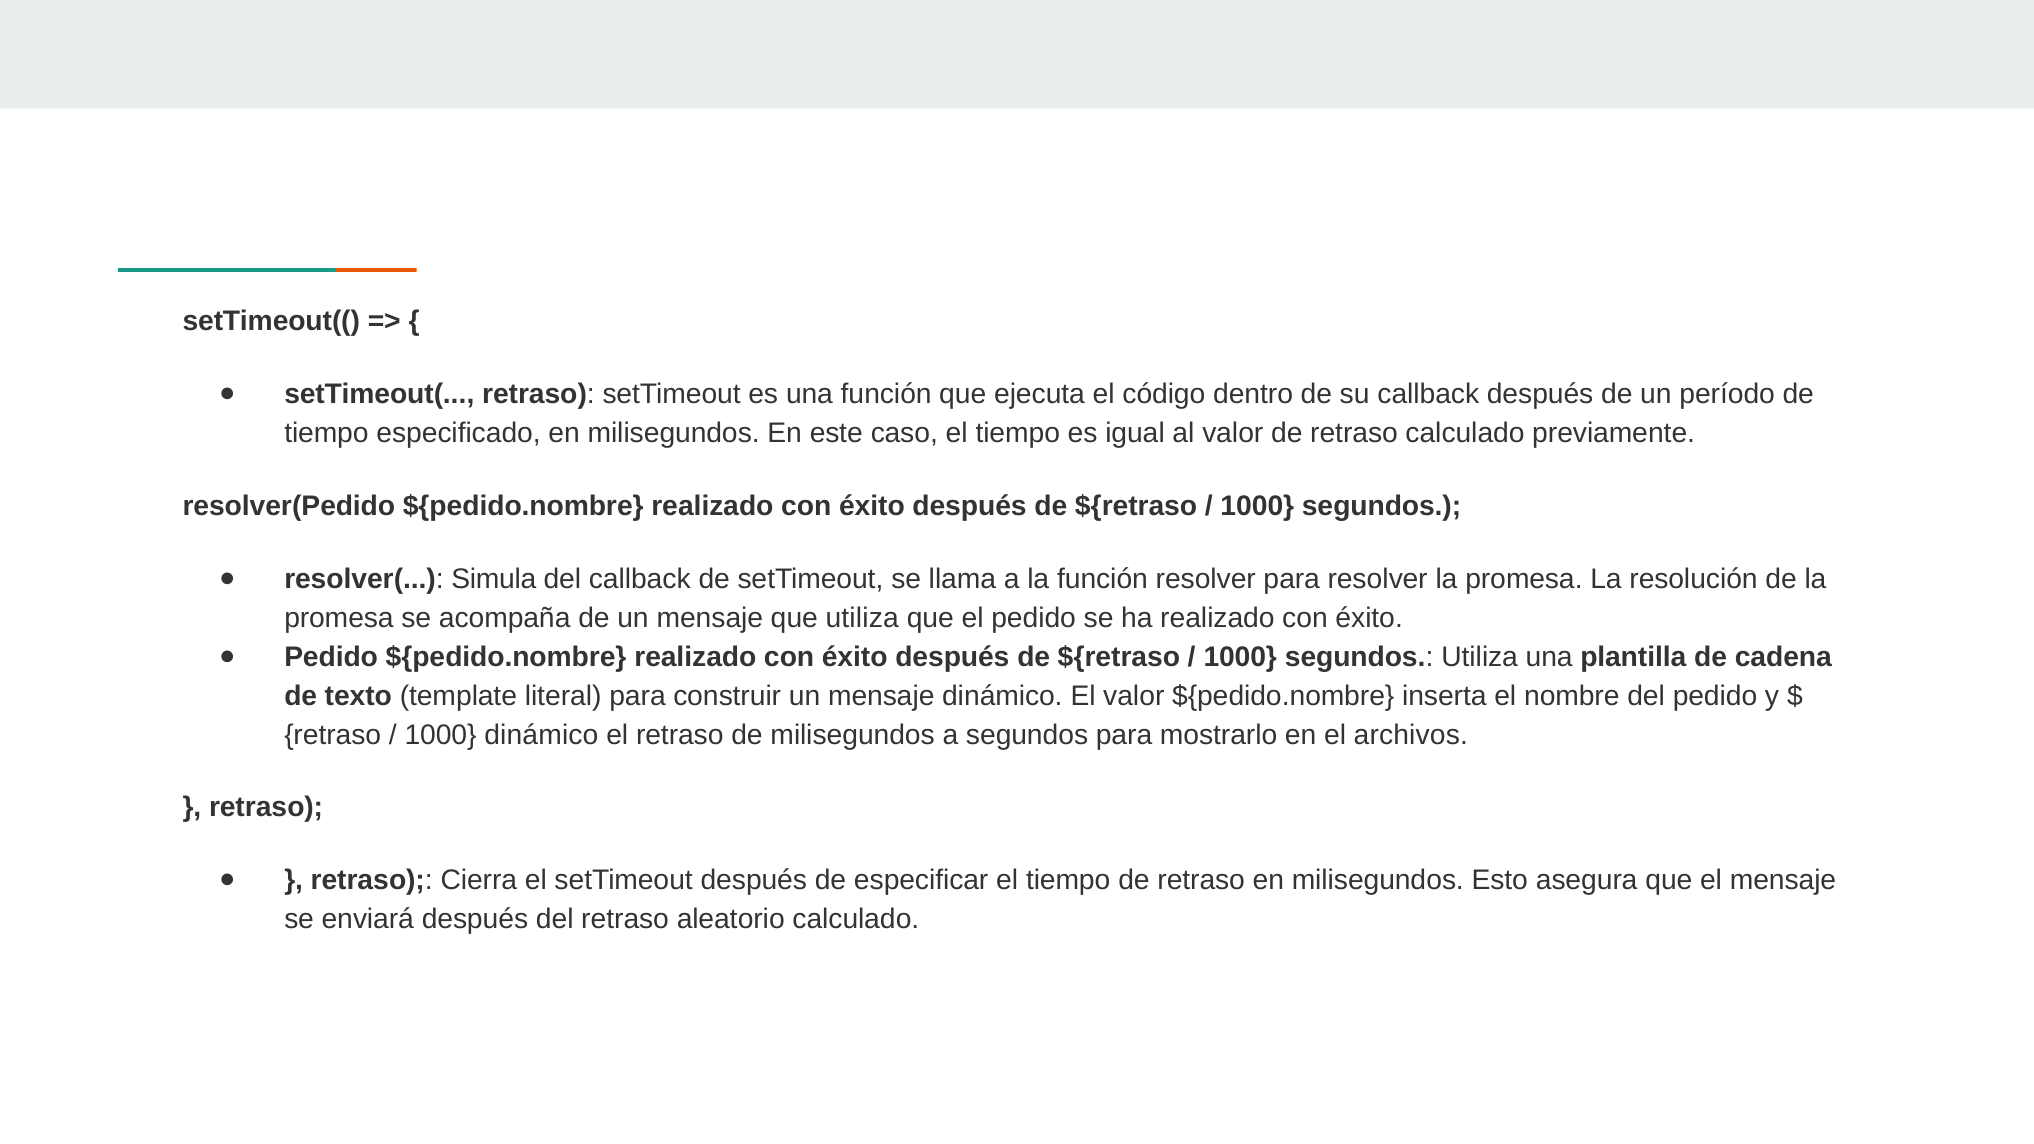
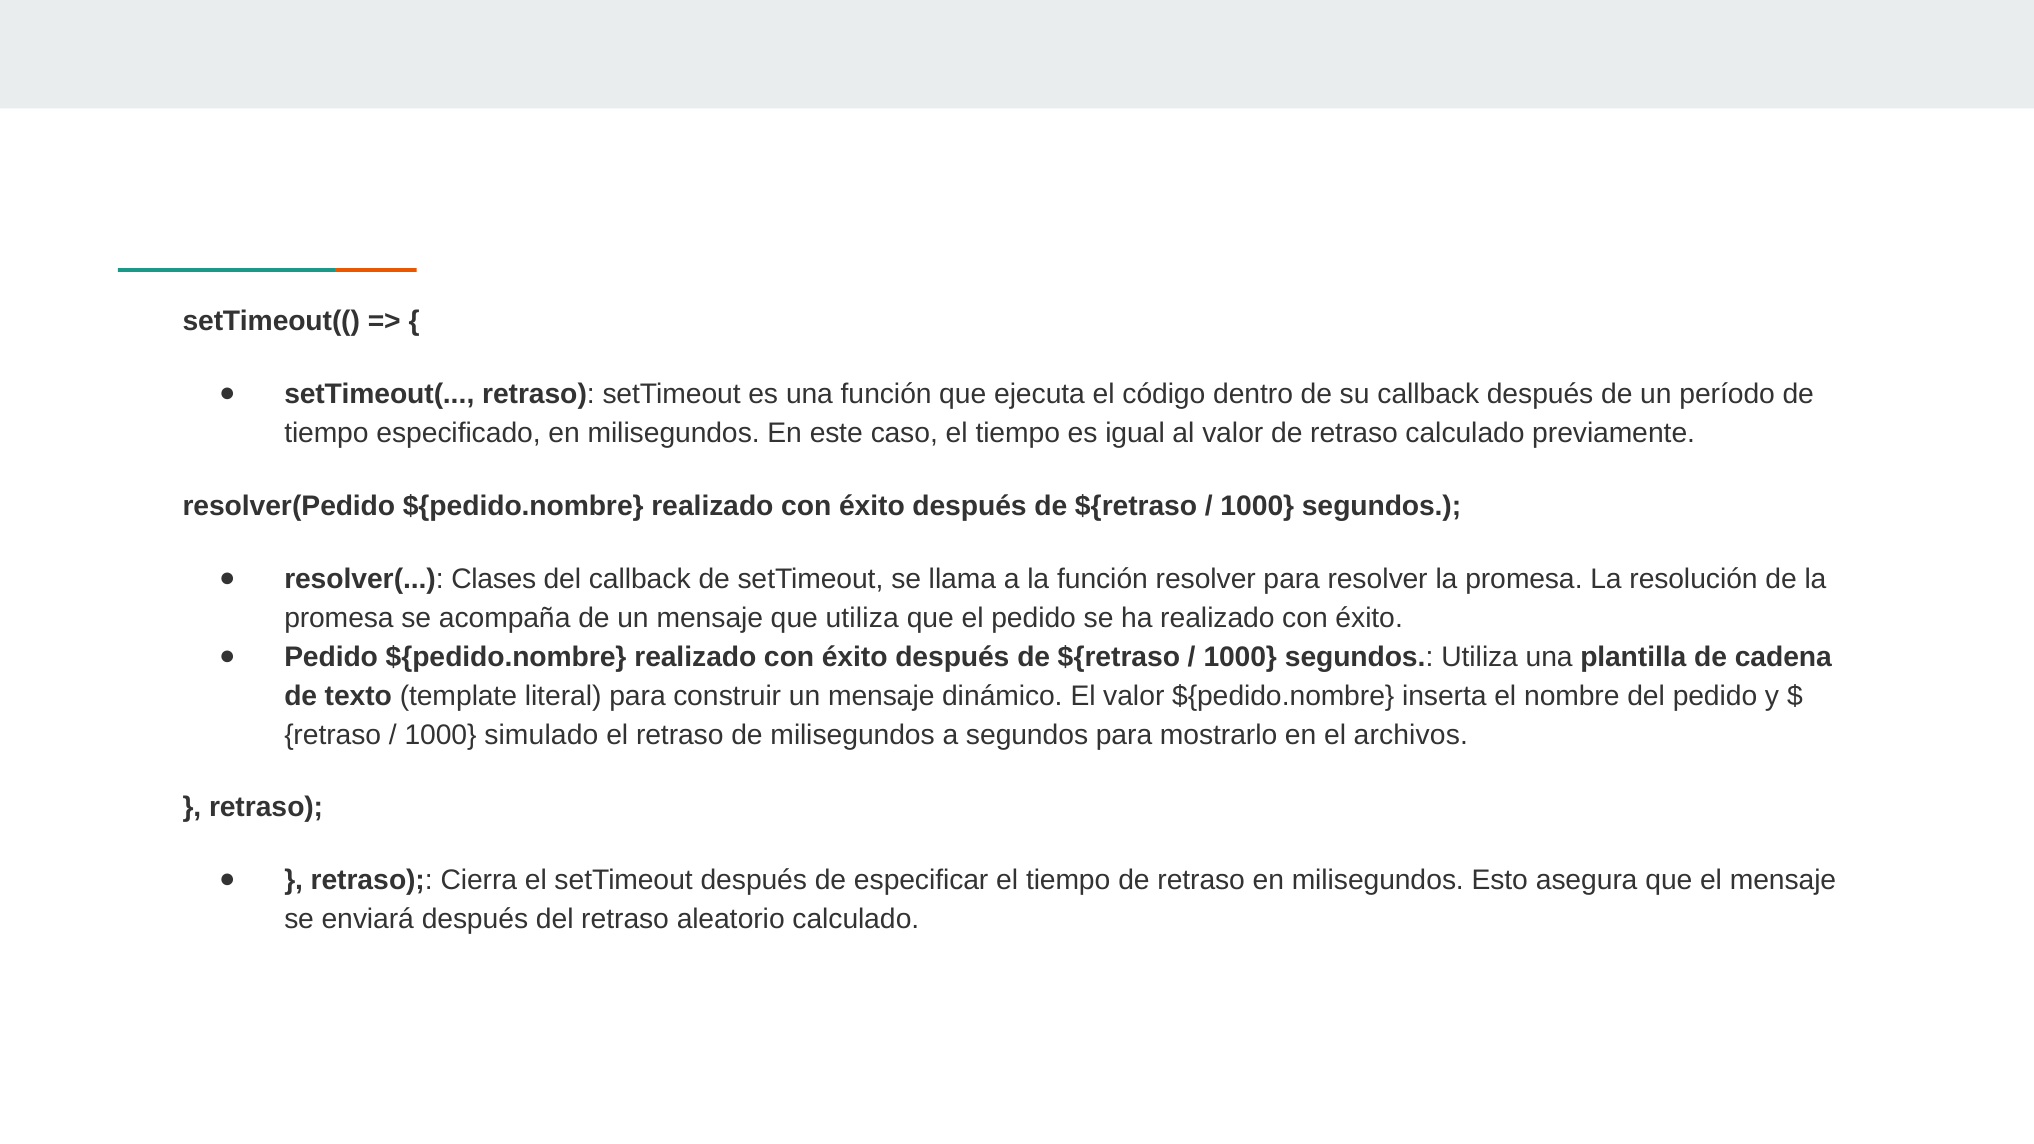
Simula: Simula -> Clases (494, 579)
1000 dinámico: dinámico -> simulado (541, 735)
